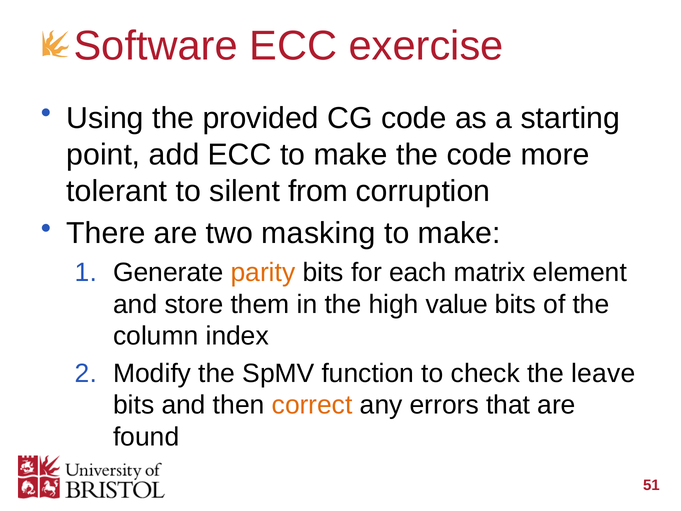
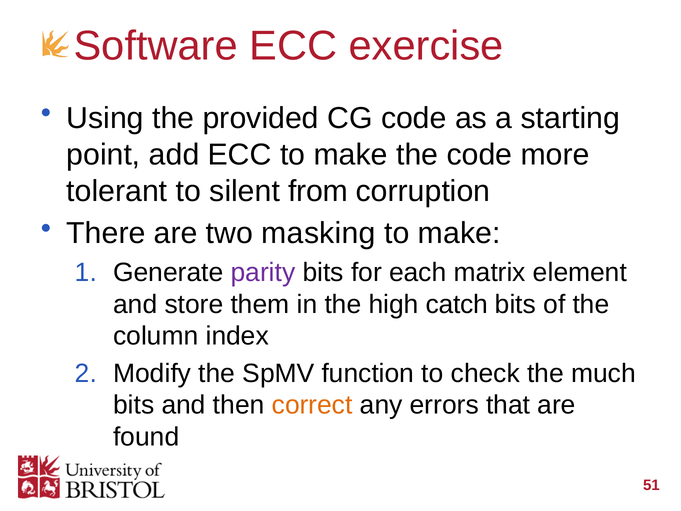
parity colour: orange -> purple (263, 272)
value: value -> catch (457, 304)
leave: leave -> much (604, 373)
